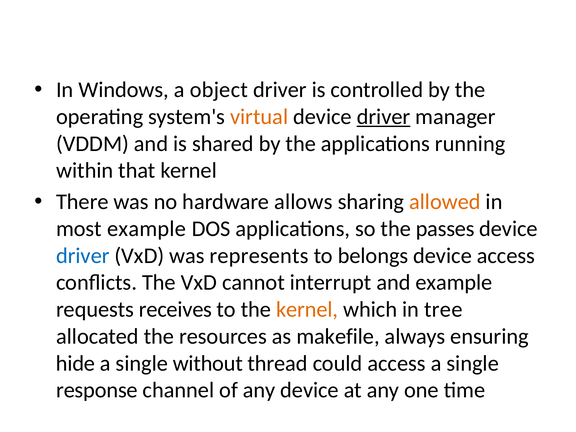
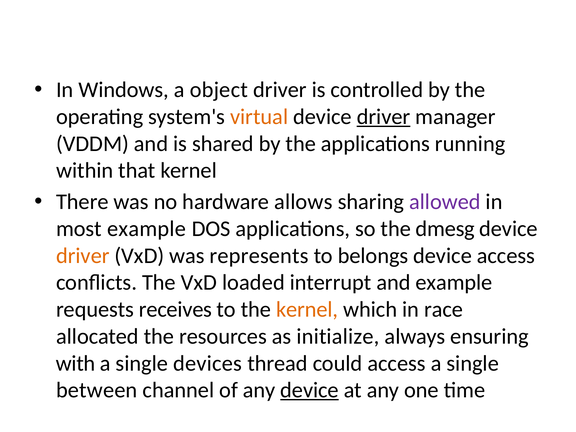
allowed colour: orange -> purple (445, 202)
passes: passes -> dmesg (445, 229)
driver colour: blue -> orange (83, 256)
cannot: cannot -> loaded (253, 283)
tree: tree -> race (444, 309)
makefile: makefile -> initialize (338, 336)
hide: hide -> with (76, 363)
without: without -> devices (208, 363)
response: response -> between (97, 390)
device underline: none -> present (309, 390)
